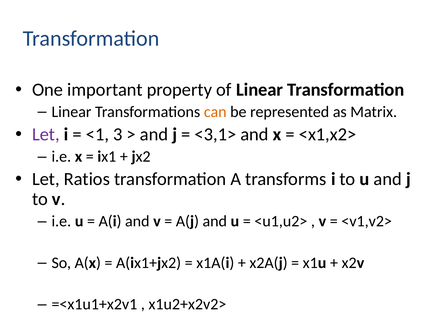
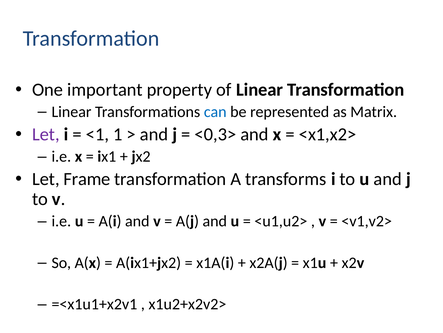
can colour: orange -> blue (215, 112)
3: 3 -> 1 (118, 134)
<3,1>: <3,1> -> <0,3> (215, 134)
Ratios: Ratios -> Frame (87, 179)
